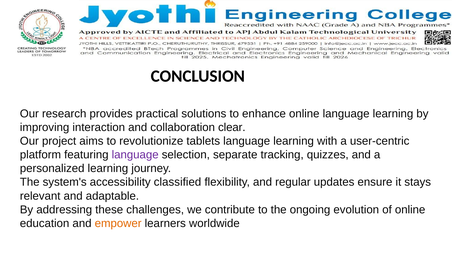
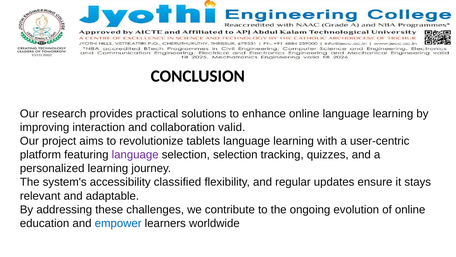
clear: clear -> valid (232, 127)
selection separate: separate -> selection (235, 154)
empower colour: orange -> blue (118, 223)
